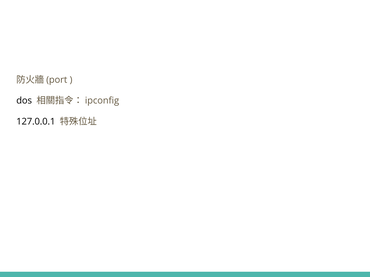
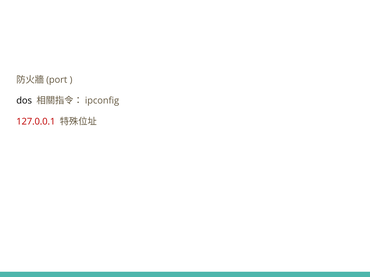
127.0.0.1 colour: black -> red (36, 122)
